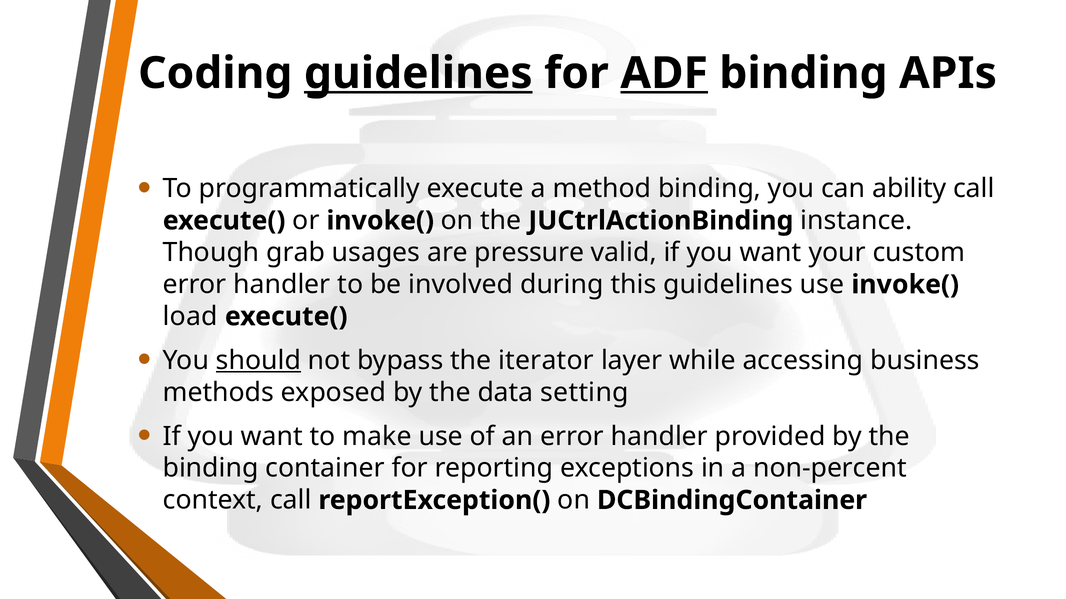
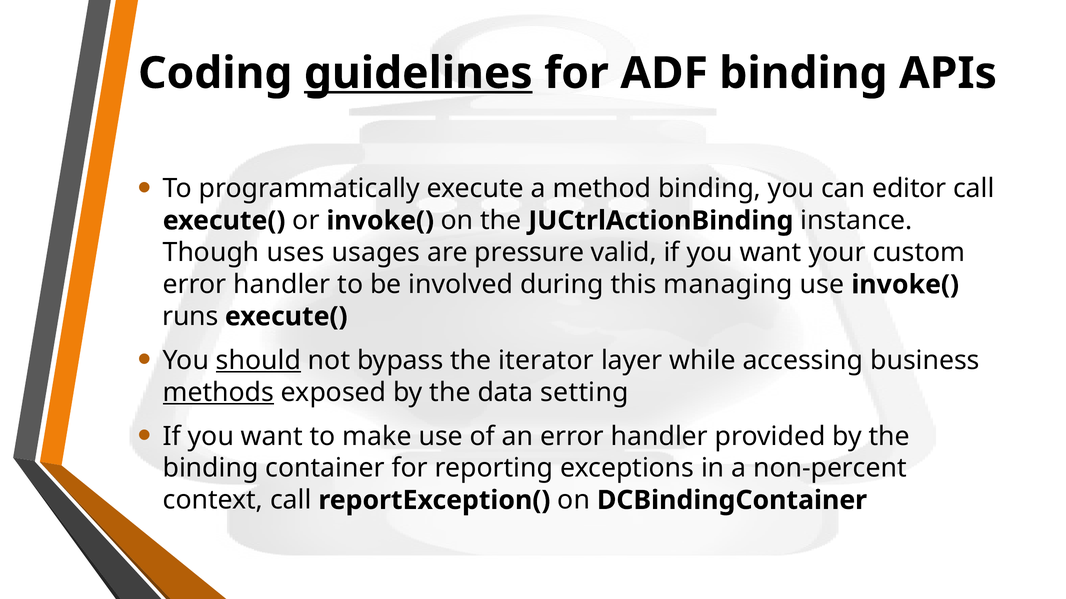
ADF underline: present -> none (664, 73)
ability: ability -> editor (909, 189)
grab: grab -> uses (296, 253)
this guidelines: guidelines -> managing (728, 285)
load: load -> runs (190, 317)
methods underline: none -> present (218, 393)
